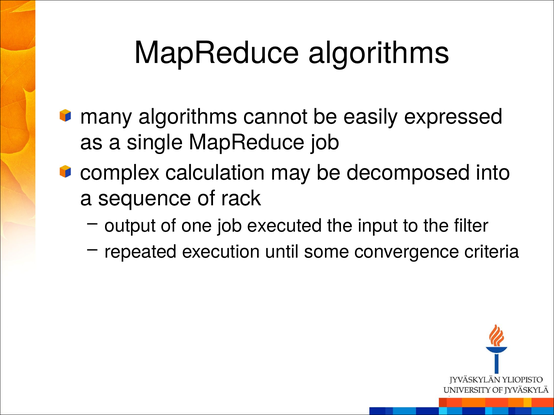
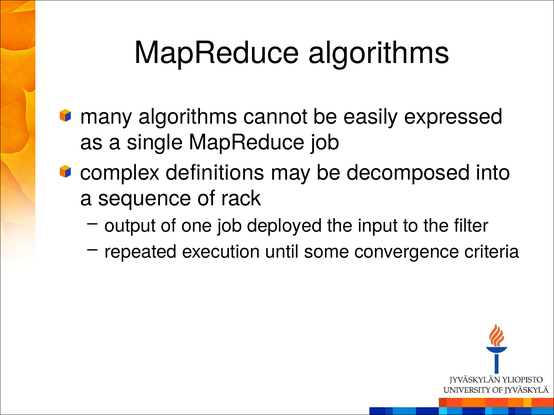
calculation: calculation -> definitions (215, 173)
executed: executed -> deployed (285, 226)
